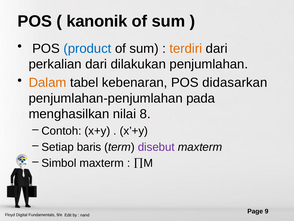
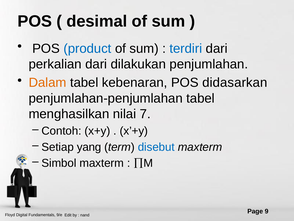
kanonik: kanonik -> desimal (97, 21)
terdiri colour: orange -> blue (186, 48)
penjumlahan-penjumlahan pada: pada -> tabel (200, 98)
8: 8 -> 7 (145, 114)
baris: baris -> yang (89, 147)
disebut colour: purple -> blue (156, 147)
